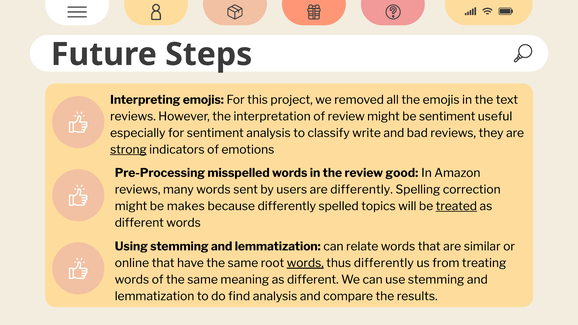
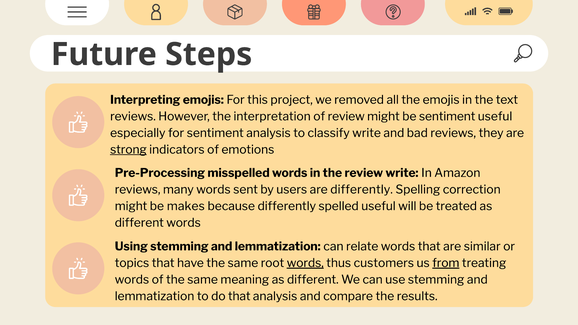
review good: good -> write (402, 173)
spelled topics: topics -> useful (378, 206)
treated underline: present -> none (456, 206)
online: online -> topics (132, 263)
thus differently: differently -> customers (384, 263)
from underline: none -> present (446, 263)
do find: find -> that (239, 296)
